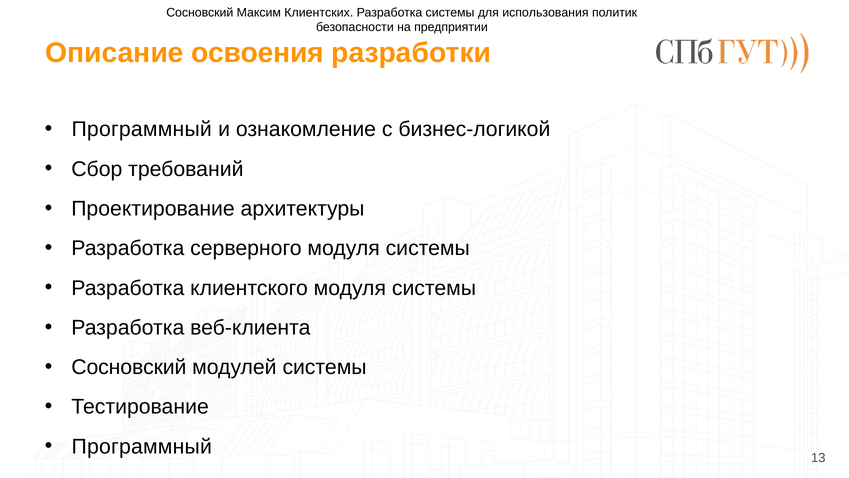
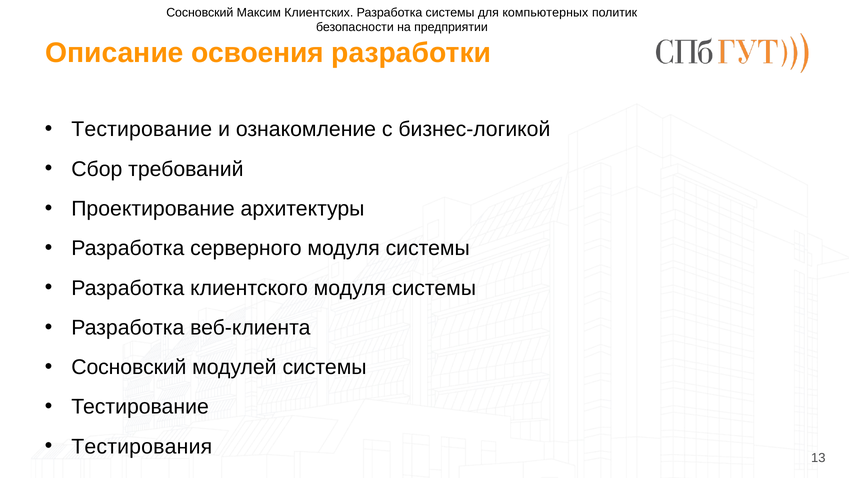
использования: использования -> компьютерных (545, 12)
Программный: Программный -> Тестирование (142, 129)
Программный: Программный -> Тестирования (142, 446)
